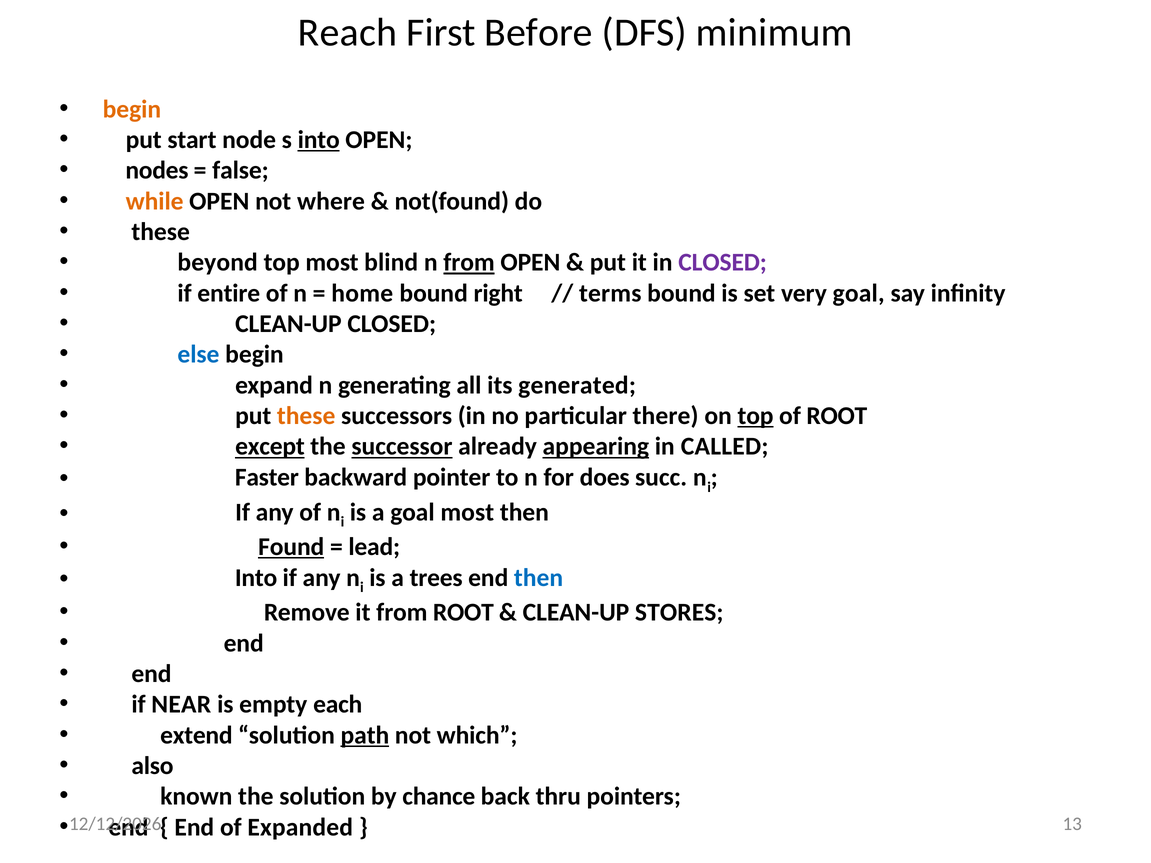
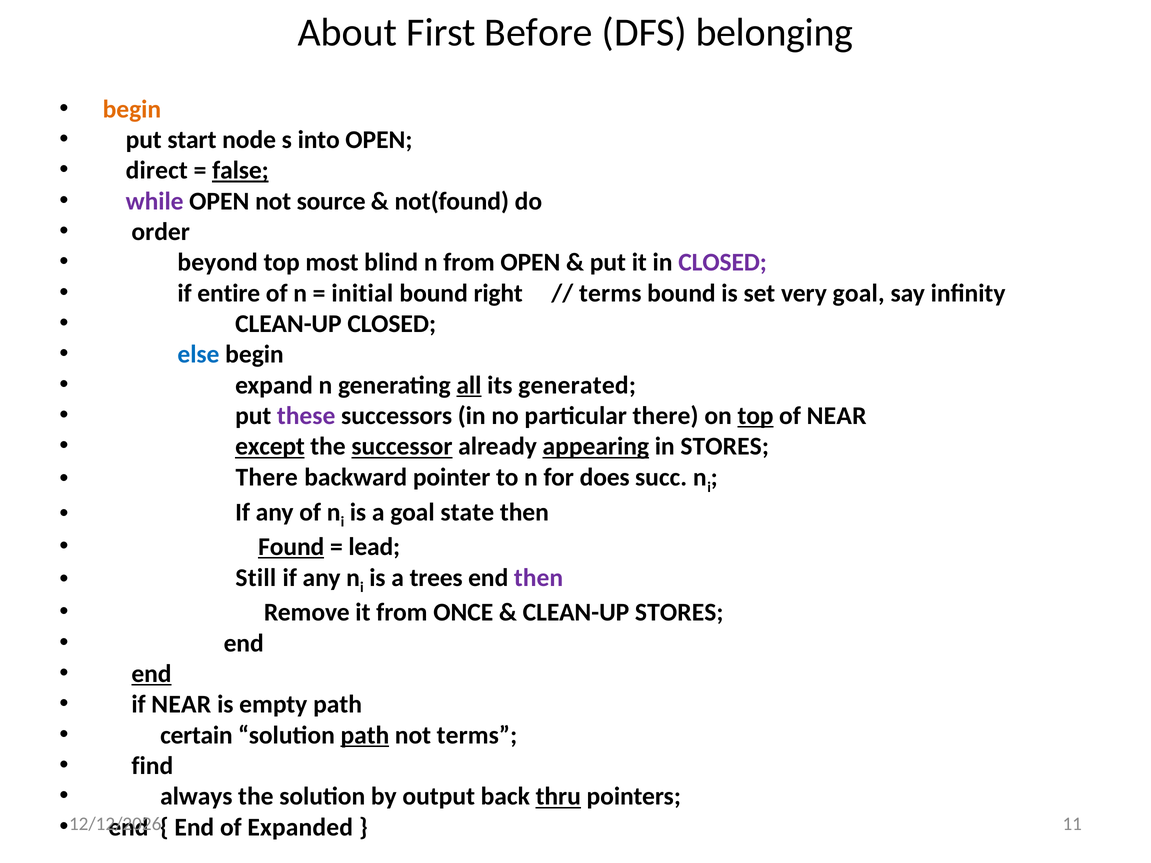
Reach: Reach -> About (348, 32)
minimum: minimum -> belonging (774, 32)
into underline: present -> none (319, 140)
nodes: nodes -> direct (157, 171)
false underline: none -> present (240, 171)
while colour: orange -> purple (155, 201)
where: where -> source (331, 201)
these: these -> order (161, 232)
from underline: present -> none (469, 263)
home: home -> initial (362, 293)
all underline: none -> present (469, 385)
these colour: orange -> purple (306, 416)
of ROOT: ROOT -> NEAR (837, 416)
in CALLED: CALLED -> STORES (725, 447)
Faster: Faster -> There (267, 477)
goal most: most -> state (467, 512)
Into: Into -> Still (256, 578)
then colour: blue -> purple (539, 578)
from ROOT: ROOT -> ONCE (463, 613)
end underline: none -> present (151, 674)
empty each: each -> path (338, 705)
extend: extend -> certain (196, 735)
not which: which -> terms (477, 735)
also: also -> find (152, 766)
known: known -> always (196, 797)
chance: chance -> output (439, 797)
thru underline: none -> present (558, 797)
13: 13 -> 11 (1072, 824)
